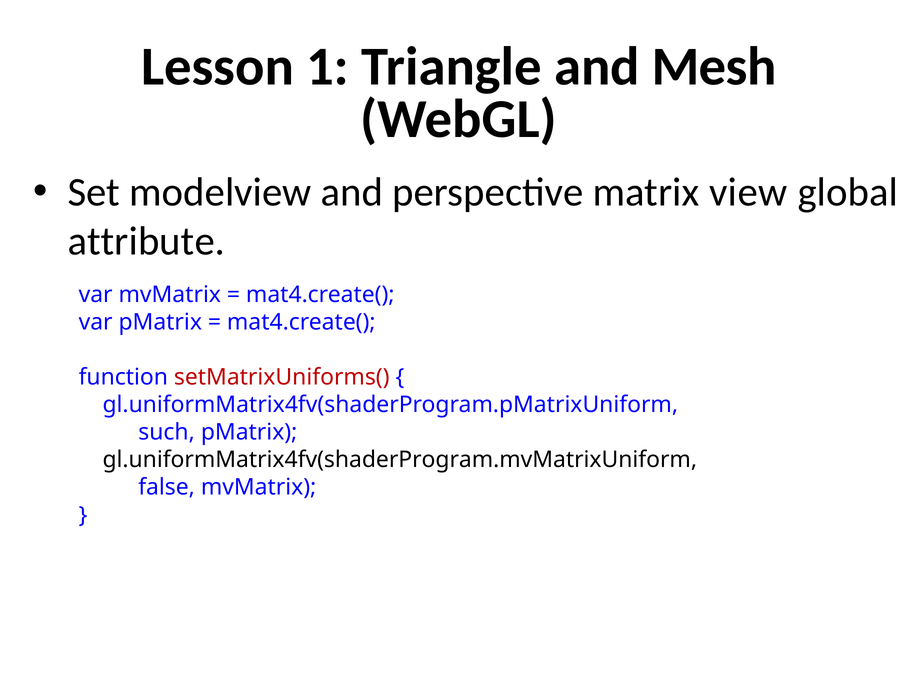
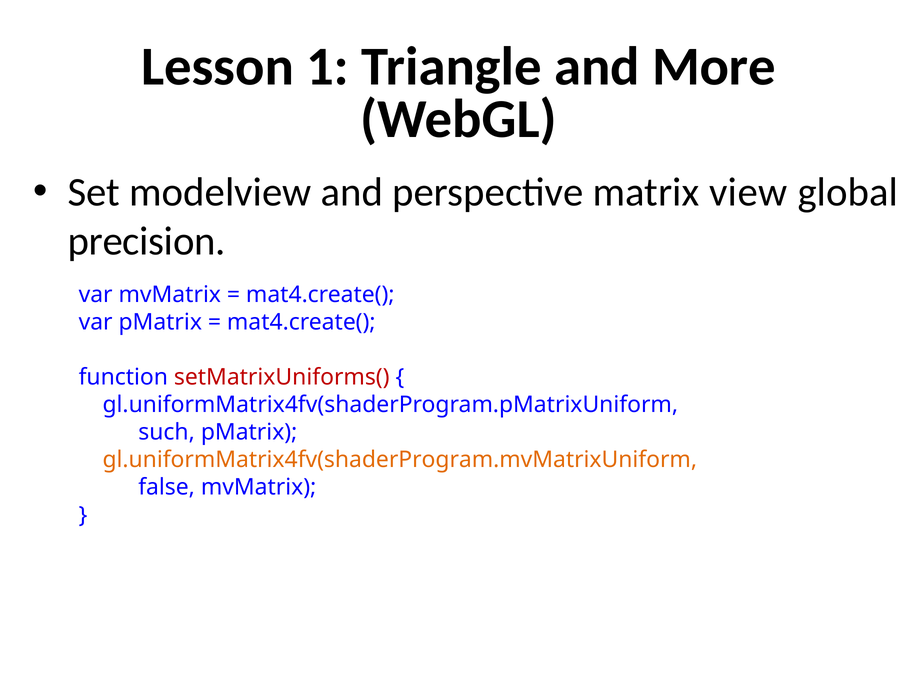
Mesh: Mesh -> More (714, 67)
attribute: attribute -> precision (147, 241)
gl.uniformMatrix4fv(shaderProgram.mvMatrixUniform colour: black -> orange (400, 460)
